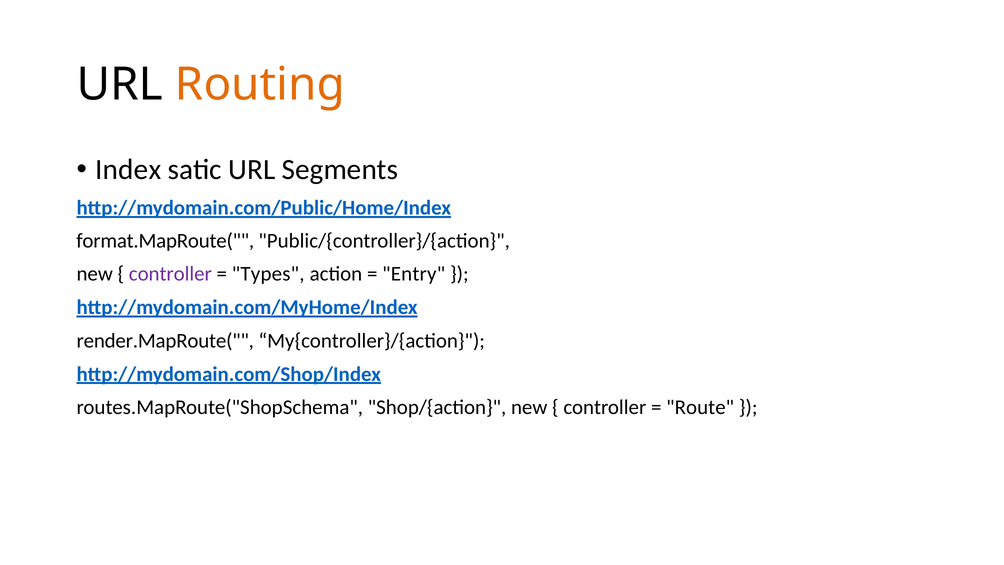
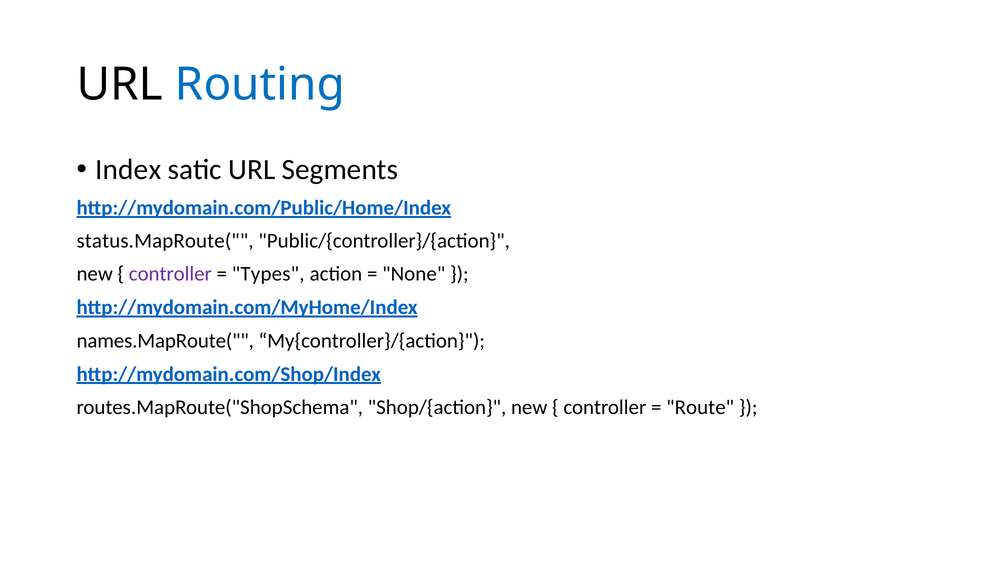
Routing colour: orange -> blue (260, 84)
format.MapRoute(: format.MapRoute( -> status.MapRoute( (165, 241)
Entry: Entry -> None (414, 274)
render.MapRoute(: render.MapRoute( -> names.MapRoute( (165, 341)
